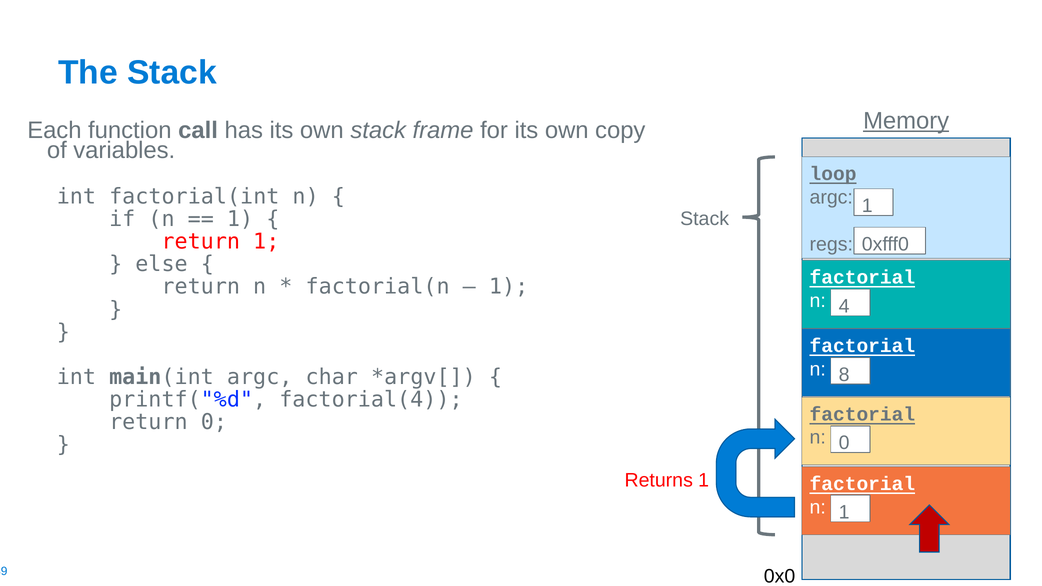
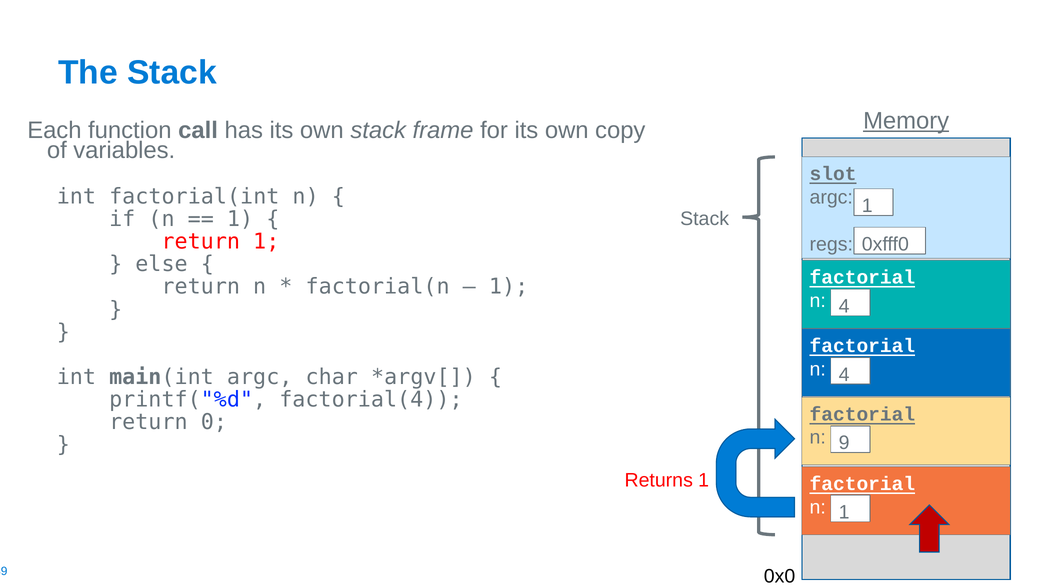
loop: loop -> slot (833, 174)
n 8: 8 -> 4 (844, 375)
n 0: 0 -> 9 (844, 443)
